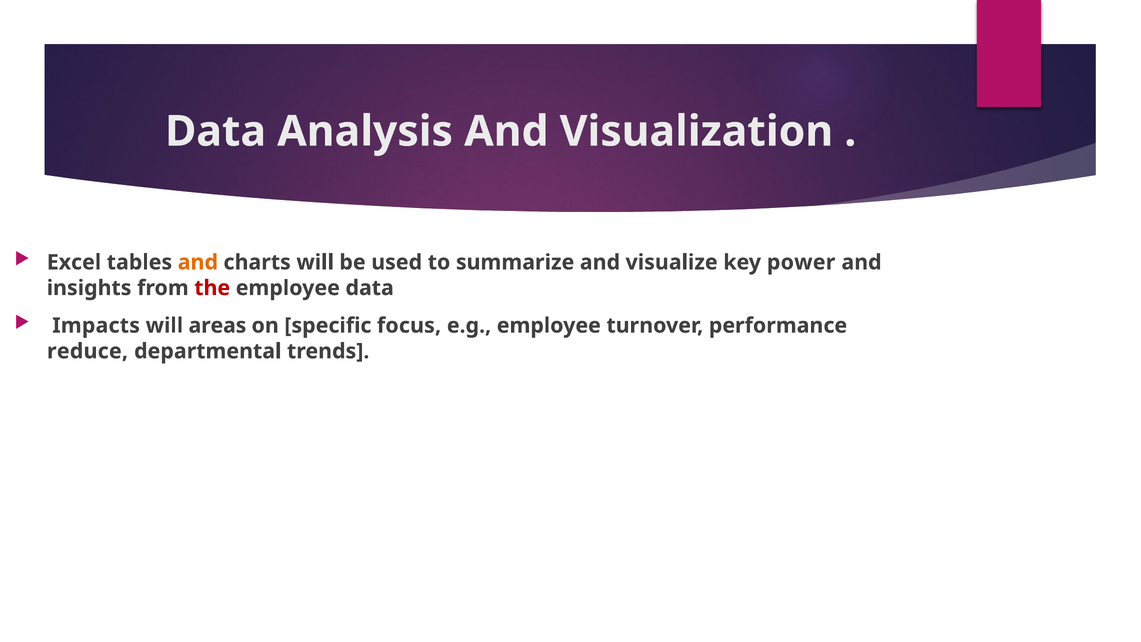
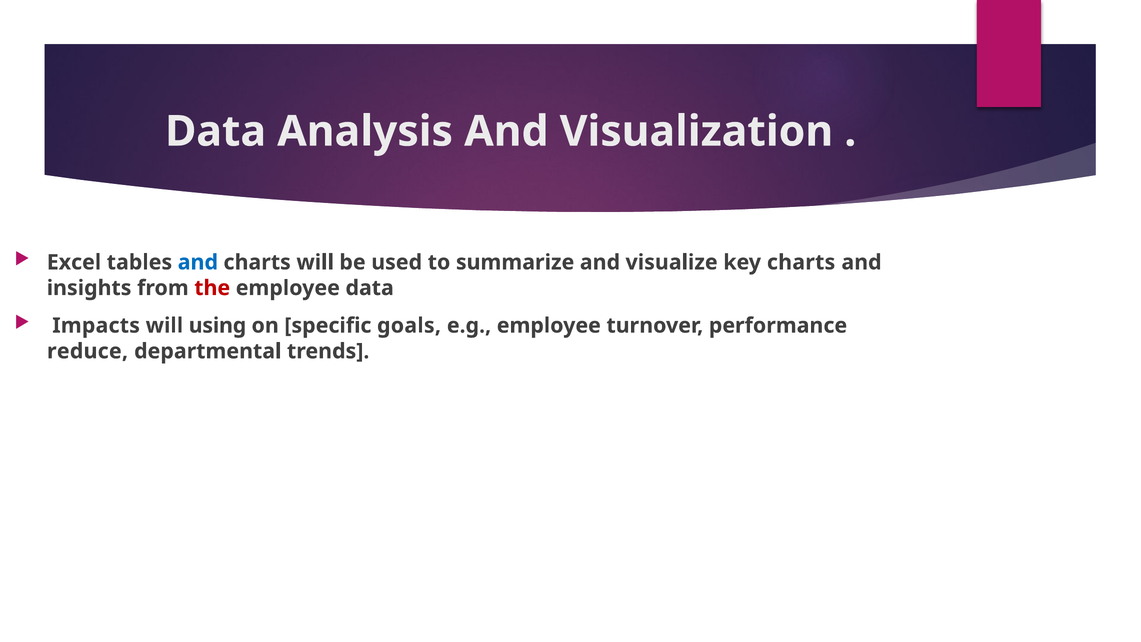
and colour: orange -> blue (198, 262)
key power: power -> charts (801, 262)
areas: areas -> using (217, 326)
focus: focus -> goals (409, 326)
